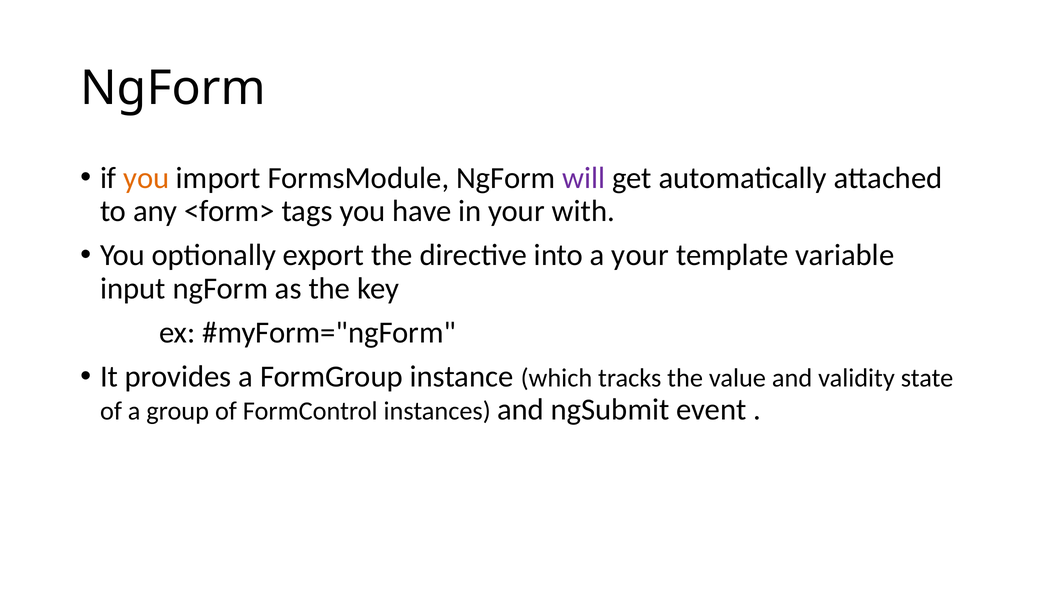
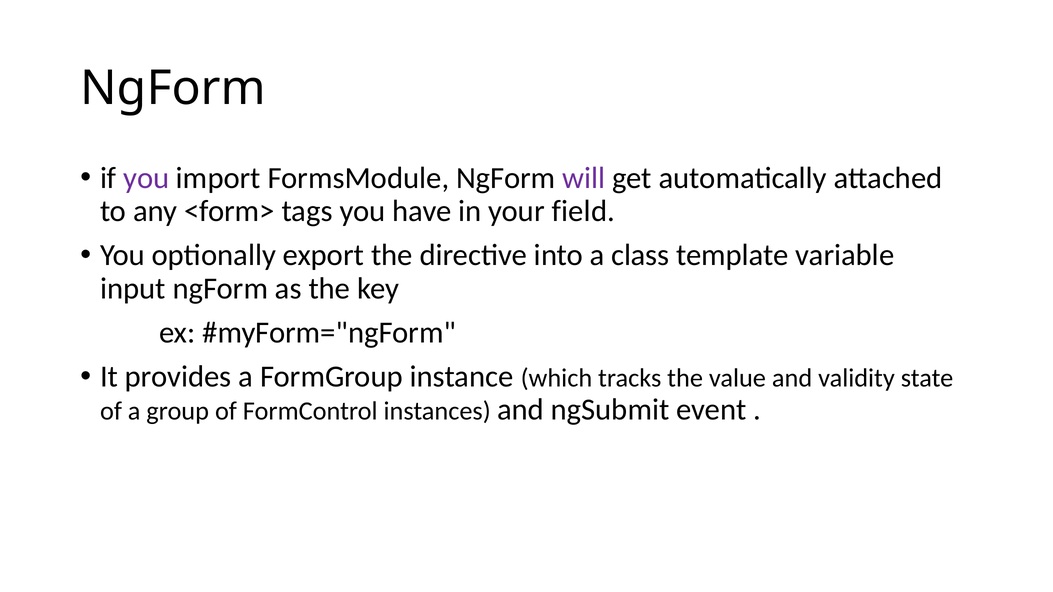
you colour: orange -> purple (146, 178)
with: with -> field (583, 211)
a your: your -> class (640, 255)
